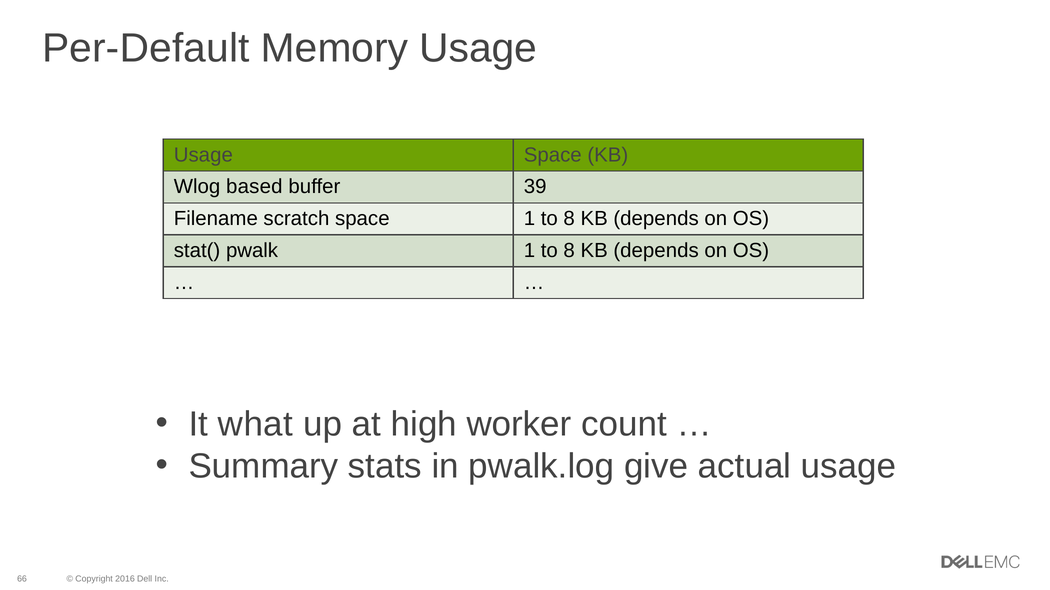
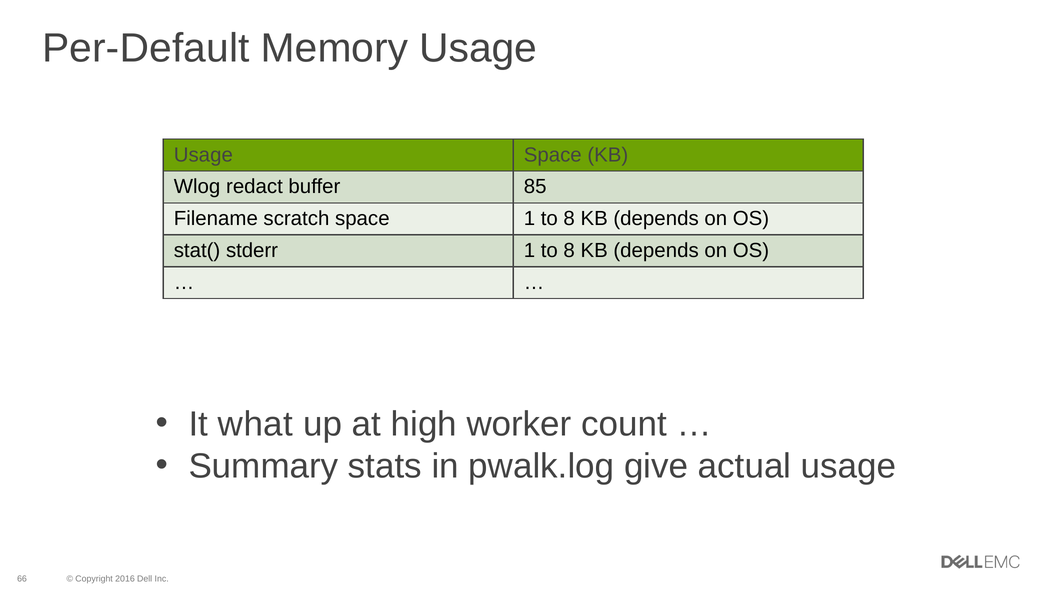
based: based -> redact (254, 187)
39: 39 -> 85 (535, 187)
pwalk: pwalk -> stderr (252, 251)
